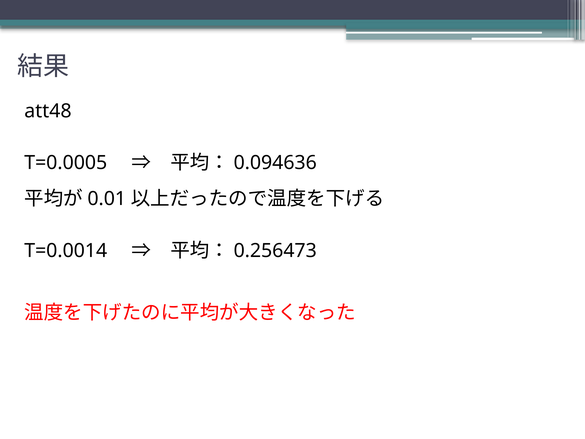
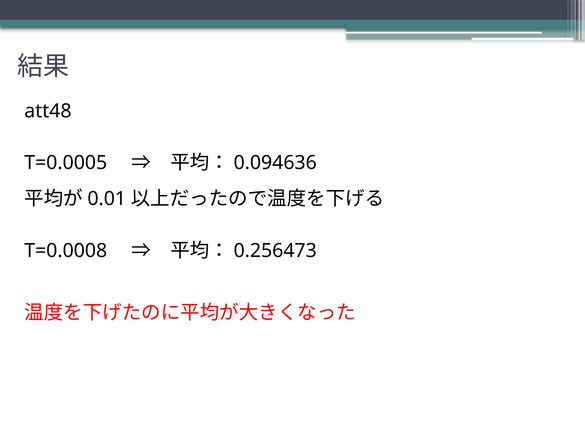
T=0.0014: T=0.0014 -> T=0.0008 (66, 250)
